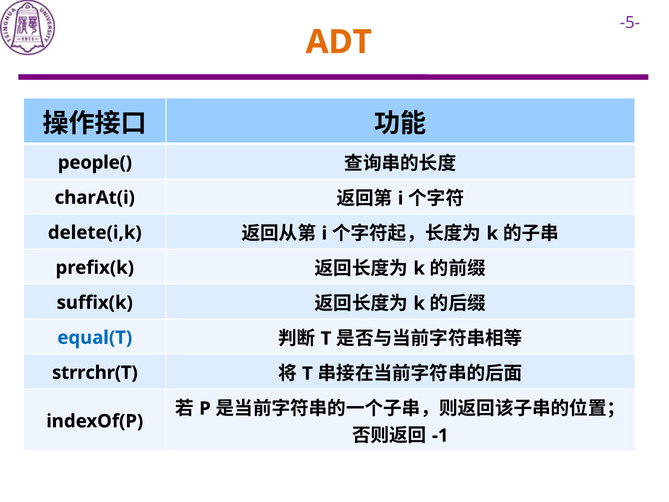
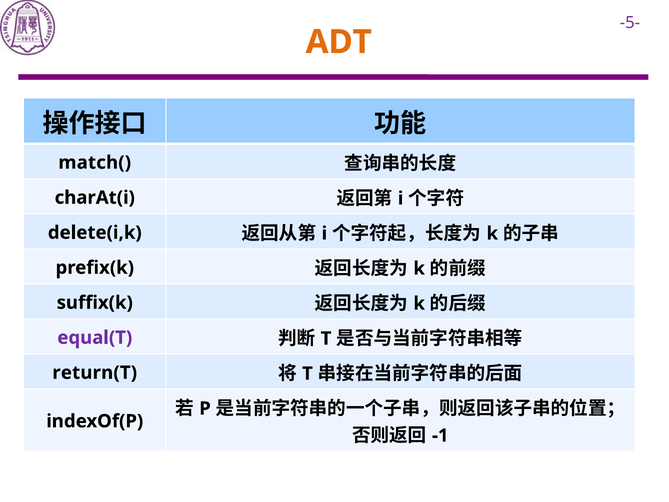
people(: people( -> match( (95, 163)
equal(T colour: blue -> purple (95, 338)
strrchr(T: strrchr(T -> return(T (95, 373)
